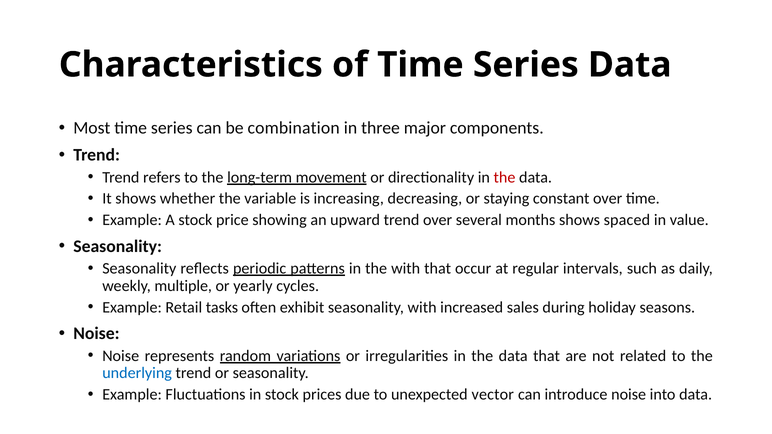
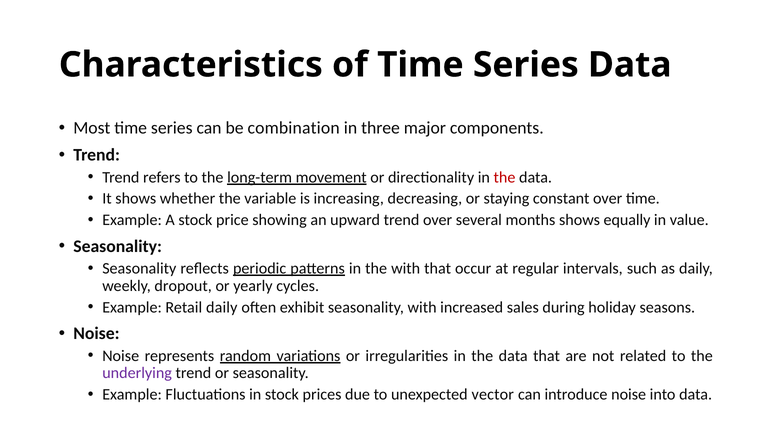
spaced: spaced -> equally (627, 220)
multiple: multiple -> dropout (183, 286)
Retail tasks: tasks -> daily (222, 307)
underlying colour: blue -> purple (137, 373)
